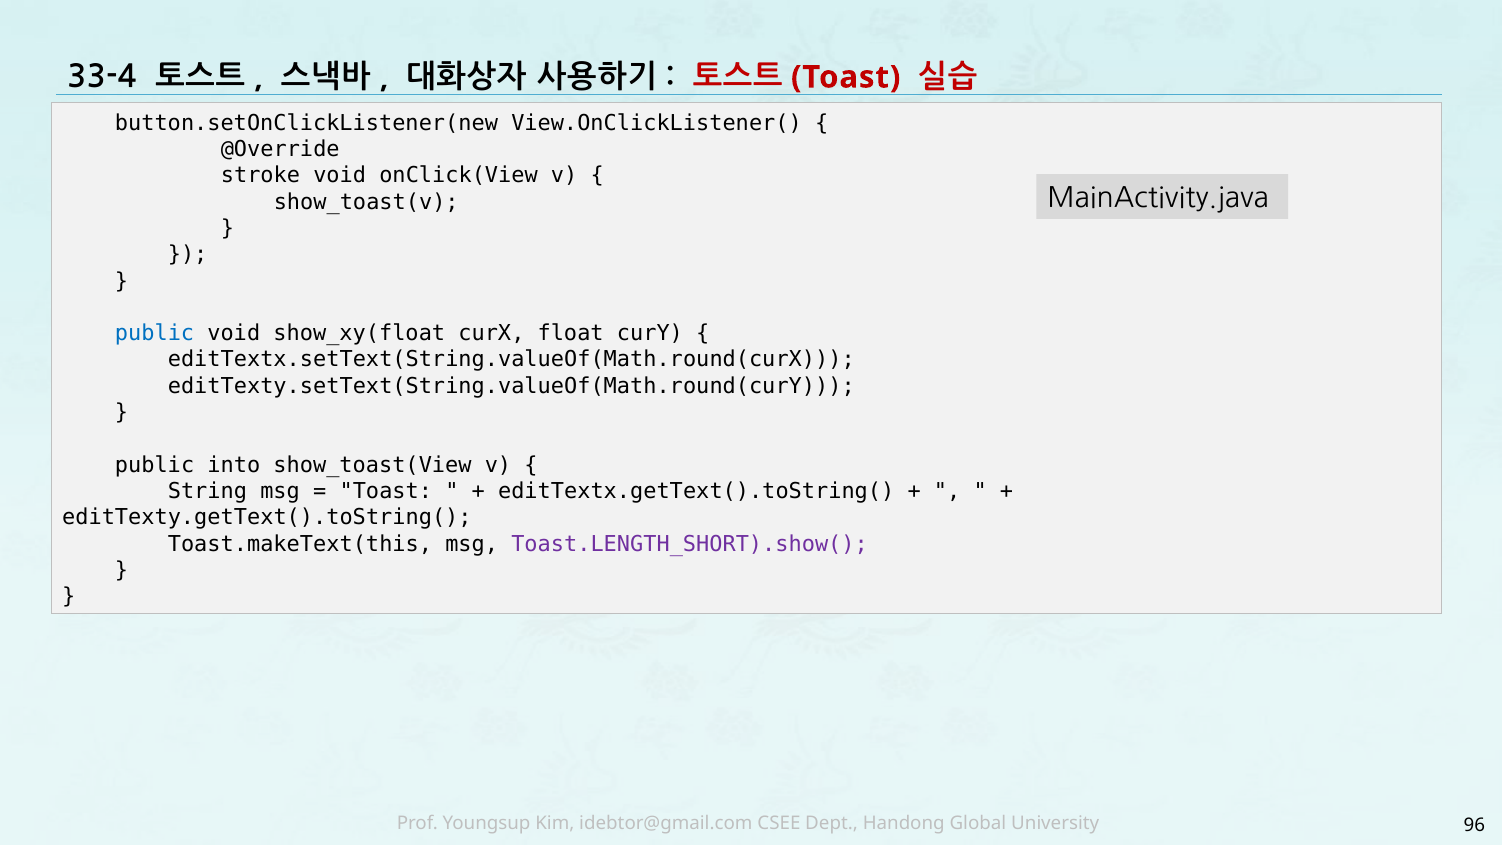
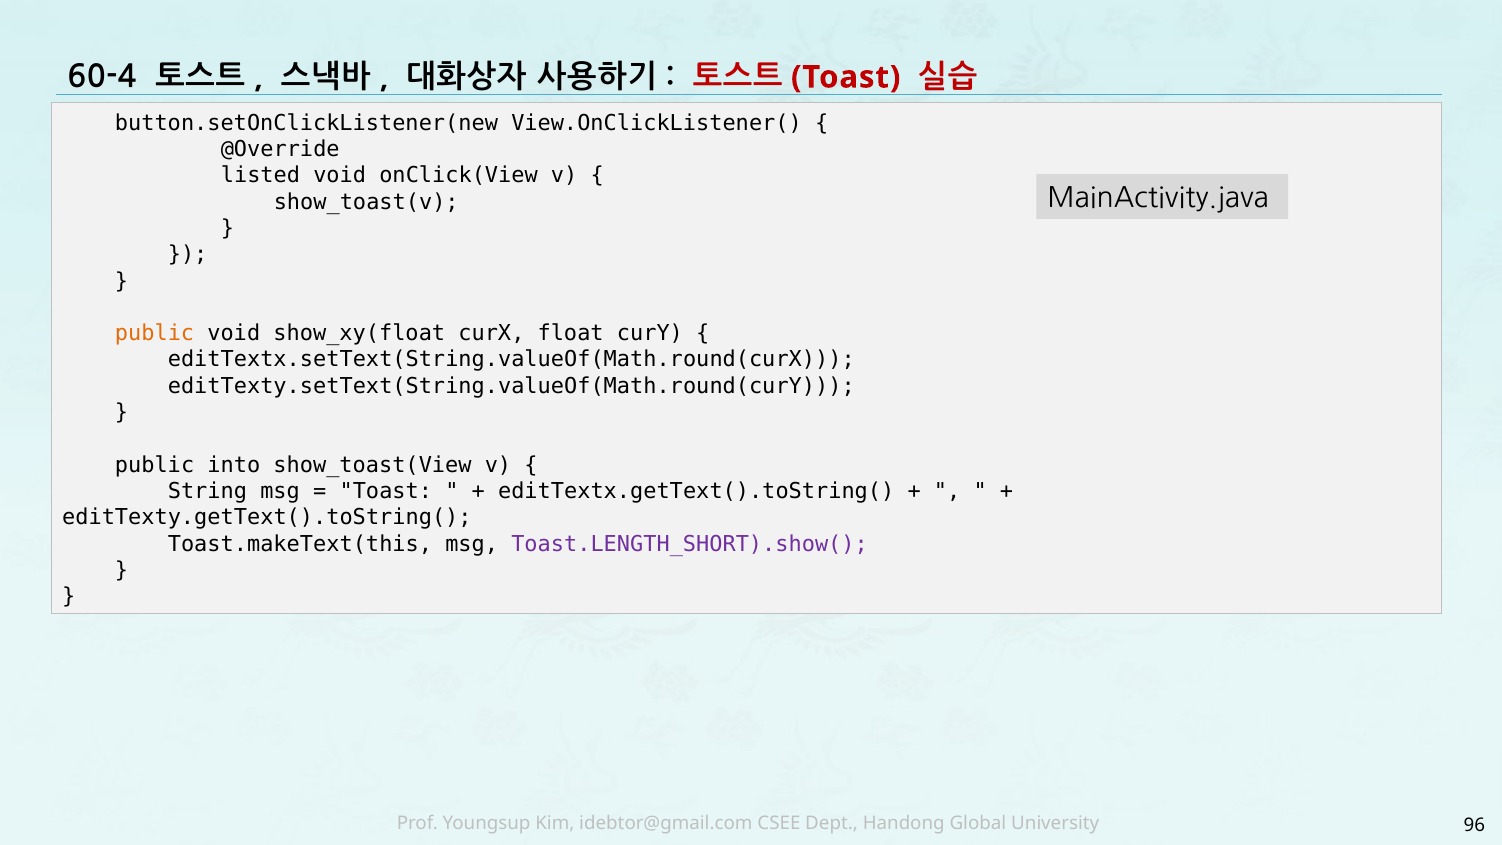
33-4: 33-4 -> 60-4 (102, 77)
stroke: stroke -> listed (260, 176)
public colour: blue -> orange (155, 333)
